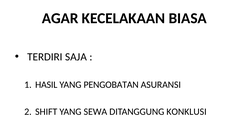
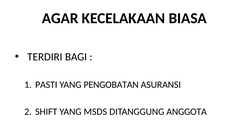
SAJA: SAJA -> BAGI (76, 57)
HASIL: HASIL -> PASTI (46, 85)
SEWA: SEWA -> MSDS (95, 112)
KONKLUSI: KONKLUSI -> ANGGOTA (187, 112)
